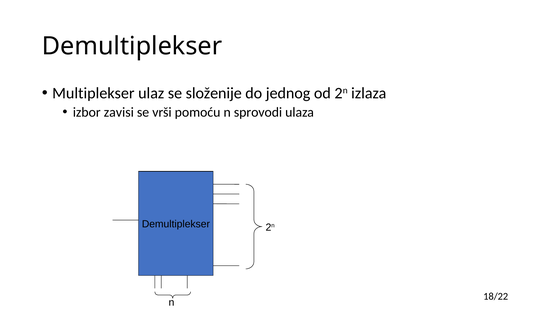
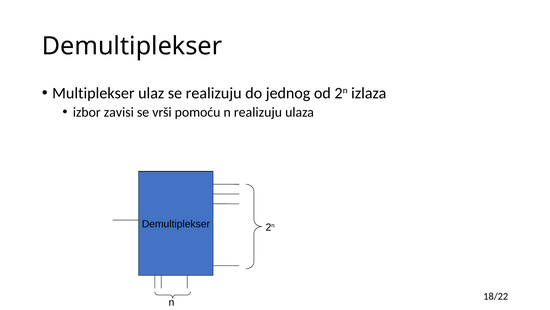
se složenije: složenije -> realizuju (214, 93)
n sprovodi: sprovodi -> realizuju (258, 112)
